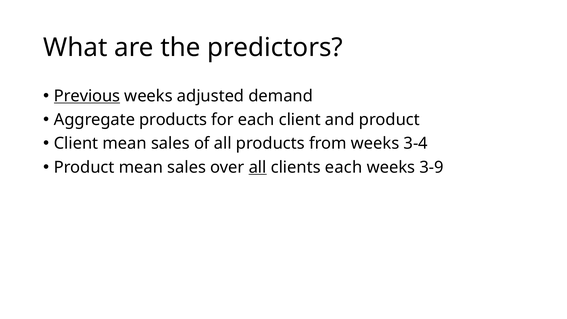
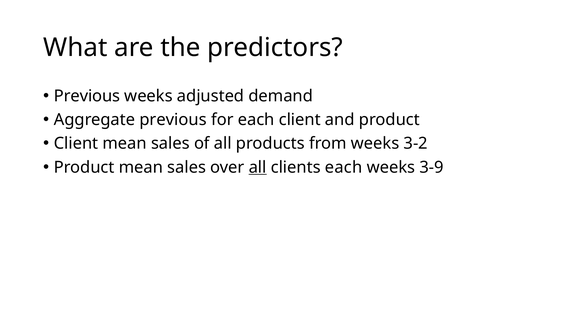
Previous underline: present -> none (87, 96)
Aggregate products: products -> previous (173, 120)
3-4: 3-4 -> 3-2 (416, 143)
